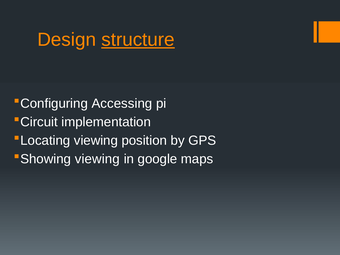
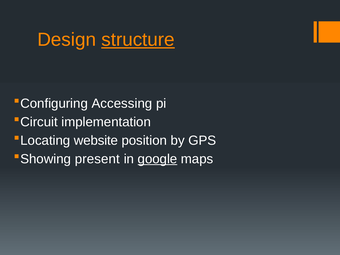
viewing: viewing -> website (96, 140)
viewing: viewing -> present (97, 159)
google underline: none -> present (158, 159)
